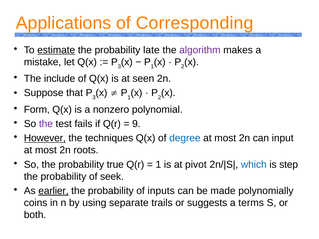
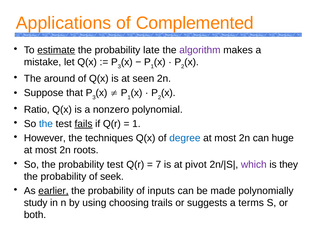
Corresponding: Corresponding -> Complemented (195, 23)
include: include -> around (60, 79)
Form: Form -> Ratio (37, 110)
the colour: purple -> blue (46, 124)
fails underline: none -> present (83, 124)
9: 9 -> 1 (136, 124)
However underline: present -> none (45, 138)
input: input -> huge (283, 138)
probability true: true -> test (115, 165)
1: 1 -> 7 (158, 165)
which colour: blue -> purple (254, 165)
step: step -> they (289, 165)
coins: coins -> study (36, 203)
separate: separate -> choosing (129, 203)
